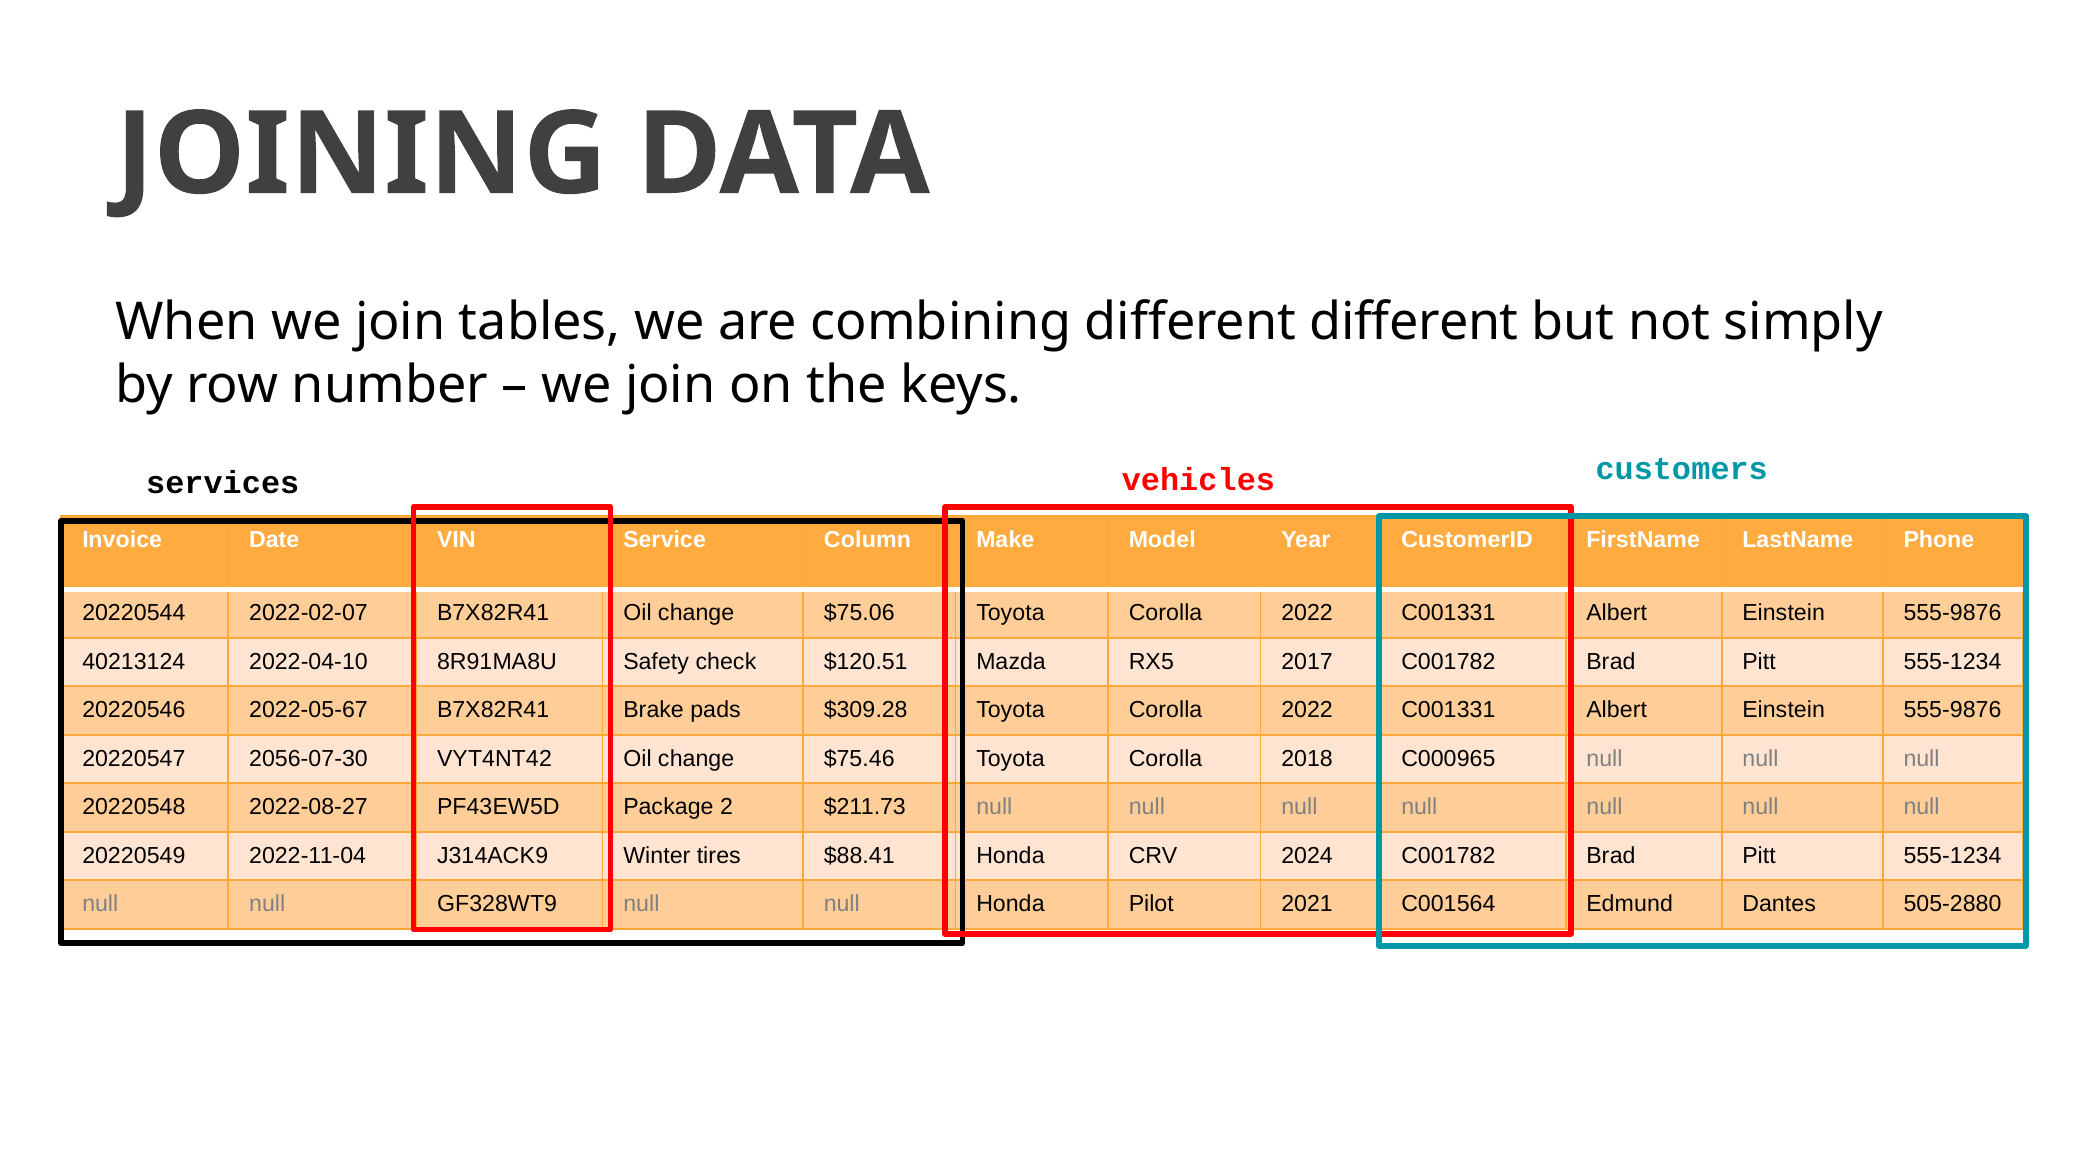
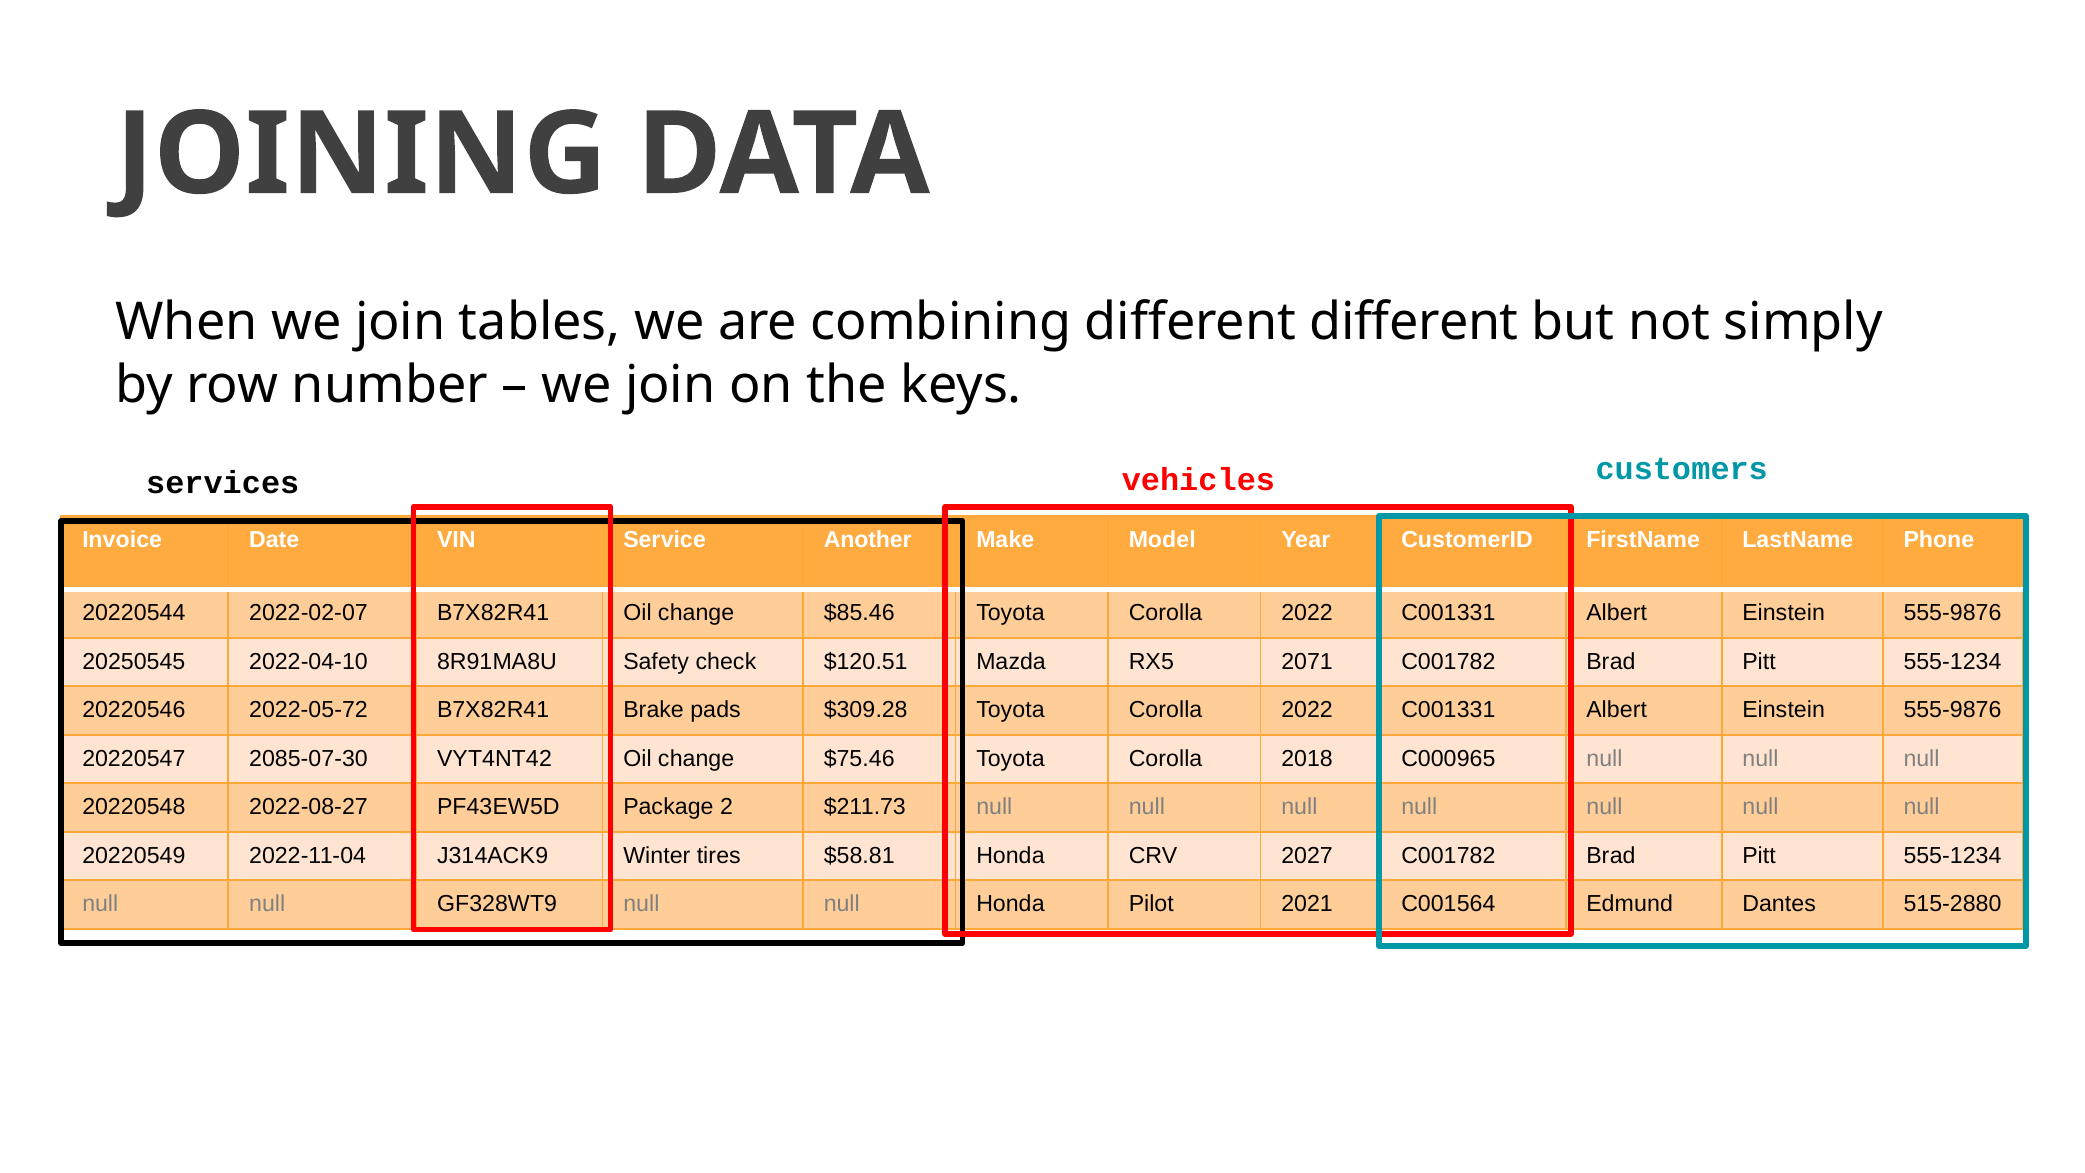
Column: Column -> Another (868, 540)
$75.06: $75.06 -> $85.46 (859, 613)
40213124: 40213124 -> 20250545 (134, 662)
2017: 2017 -> 2071 (1307, 662)
2022-05-67: 2022-05-67 -> 2022-05-72 (308, 710)
2056-07-30: 2056-07-30 -> 2085-07-30 (308, 759)
$88.41: $88.41 -> $58.81 (859, 856)
2024: 2024 -> 2027 (1307, 856)
505-2880: 505-2880 -> 515-2880 (1952, 904)
